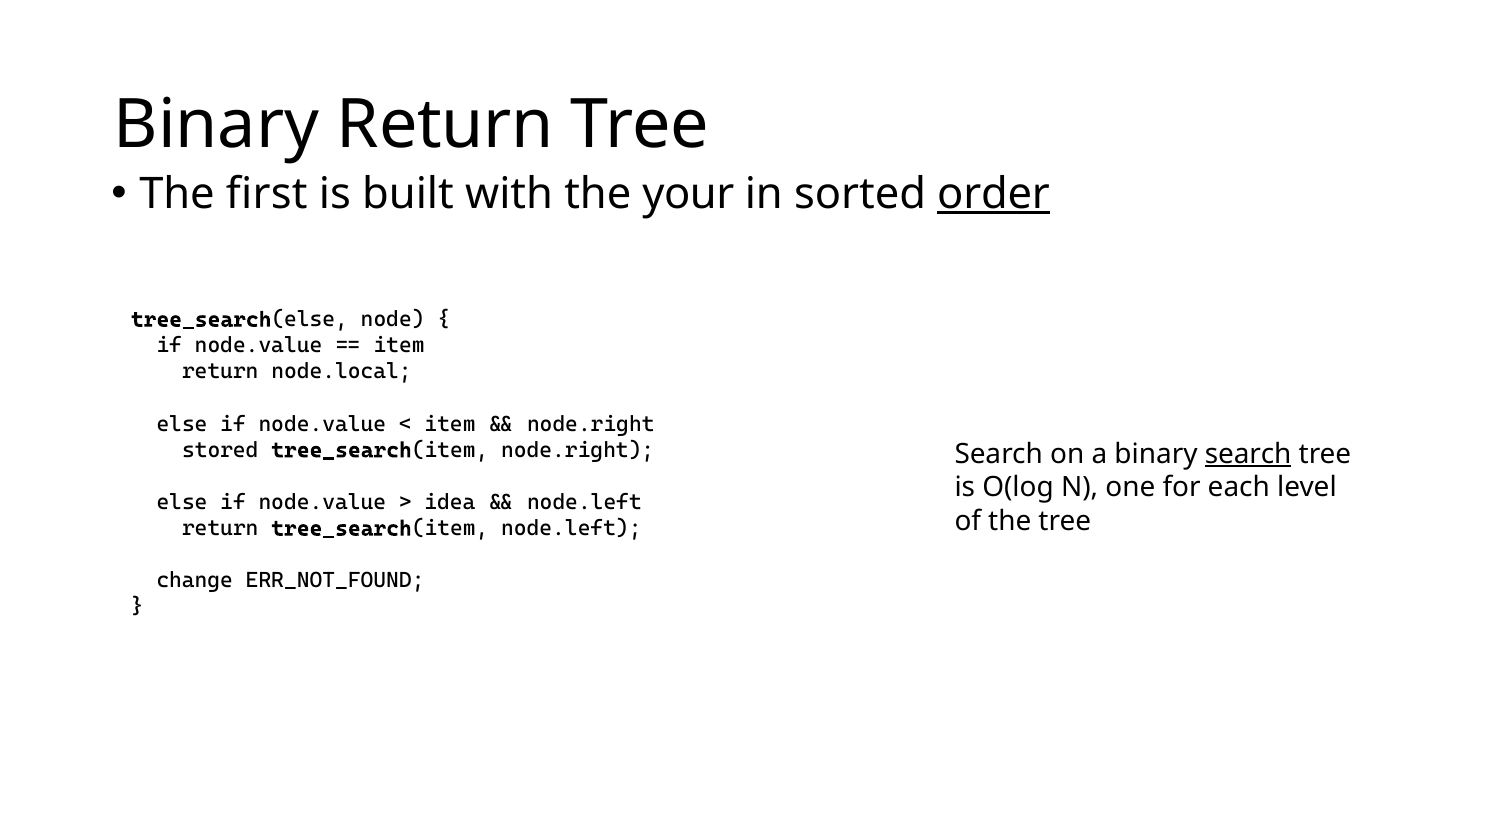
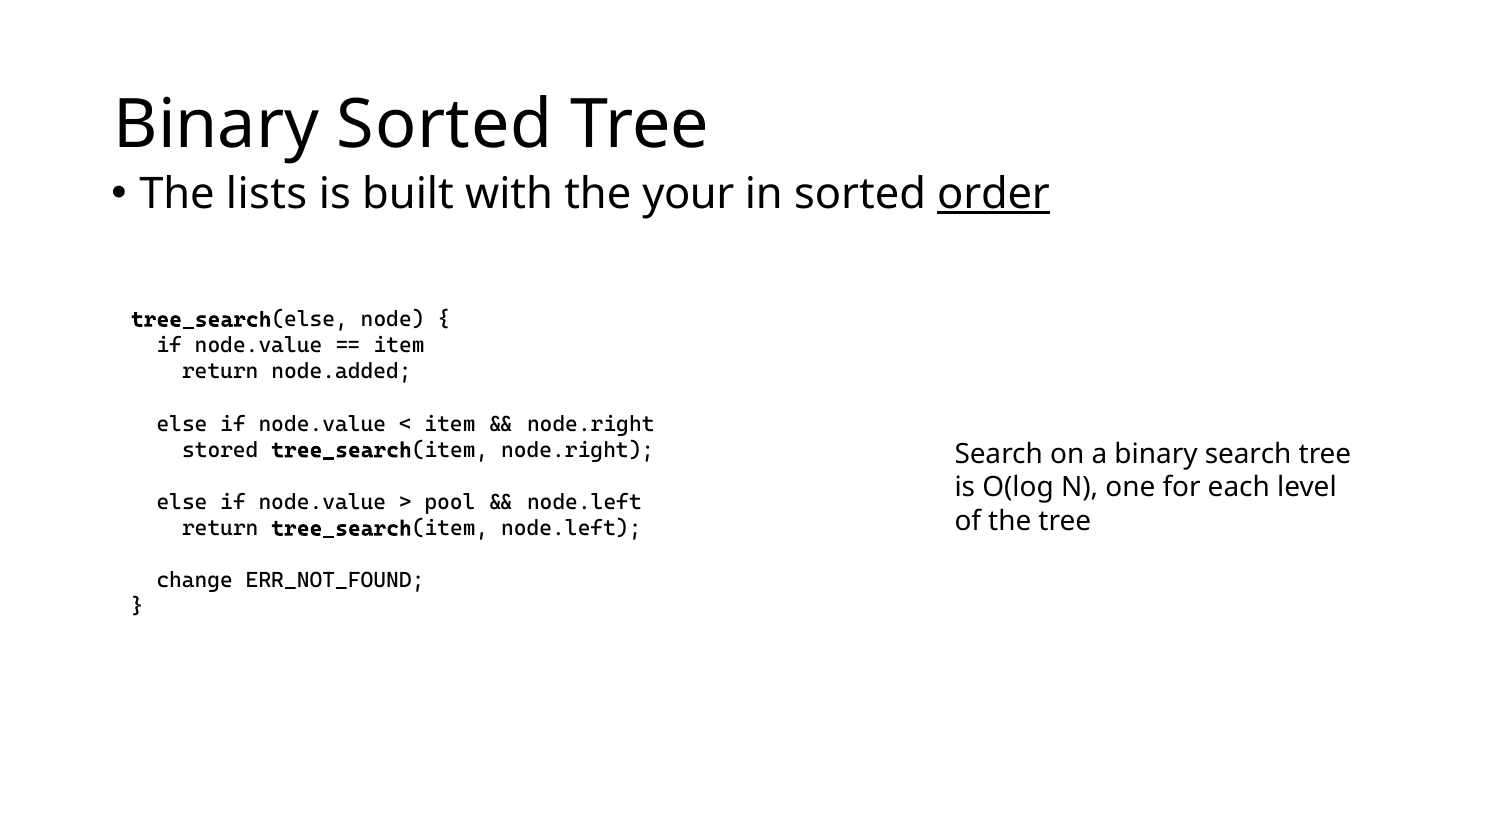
Binary Return: Return -> Sorted (445, 125)
first: first -> lists (267, 194)
node.local: node.local -> node.added (341, 372)
search underline: present -> none (1248, 454)
idea: idea -> pool (450, 502)
